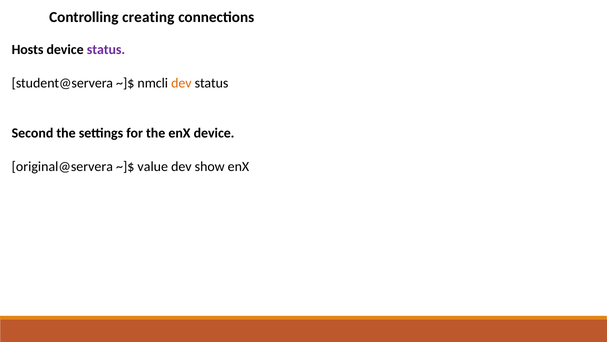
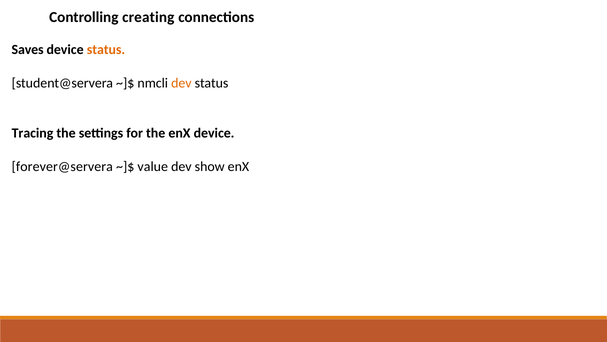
Hosts: Hosts -> Saves (28, 49)
status colour: purple -> orange (106, 49)
Second: Second -> Tracing (33, 133)
original@servera: original@servera -> forever@servera (62, 166)
